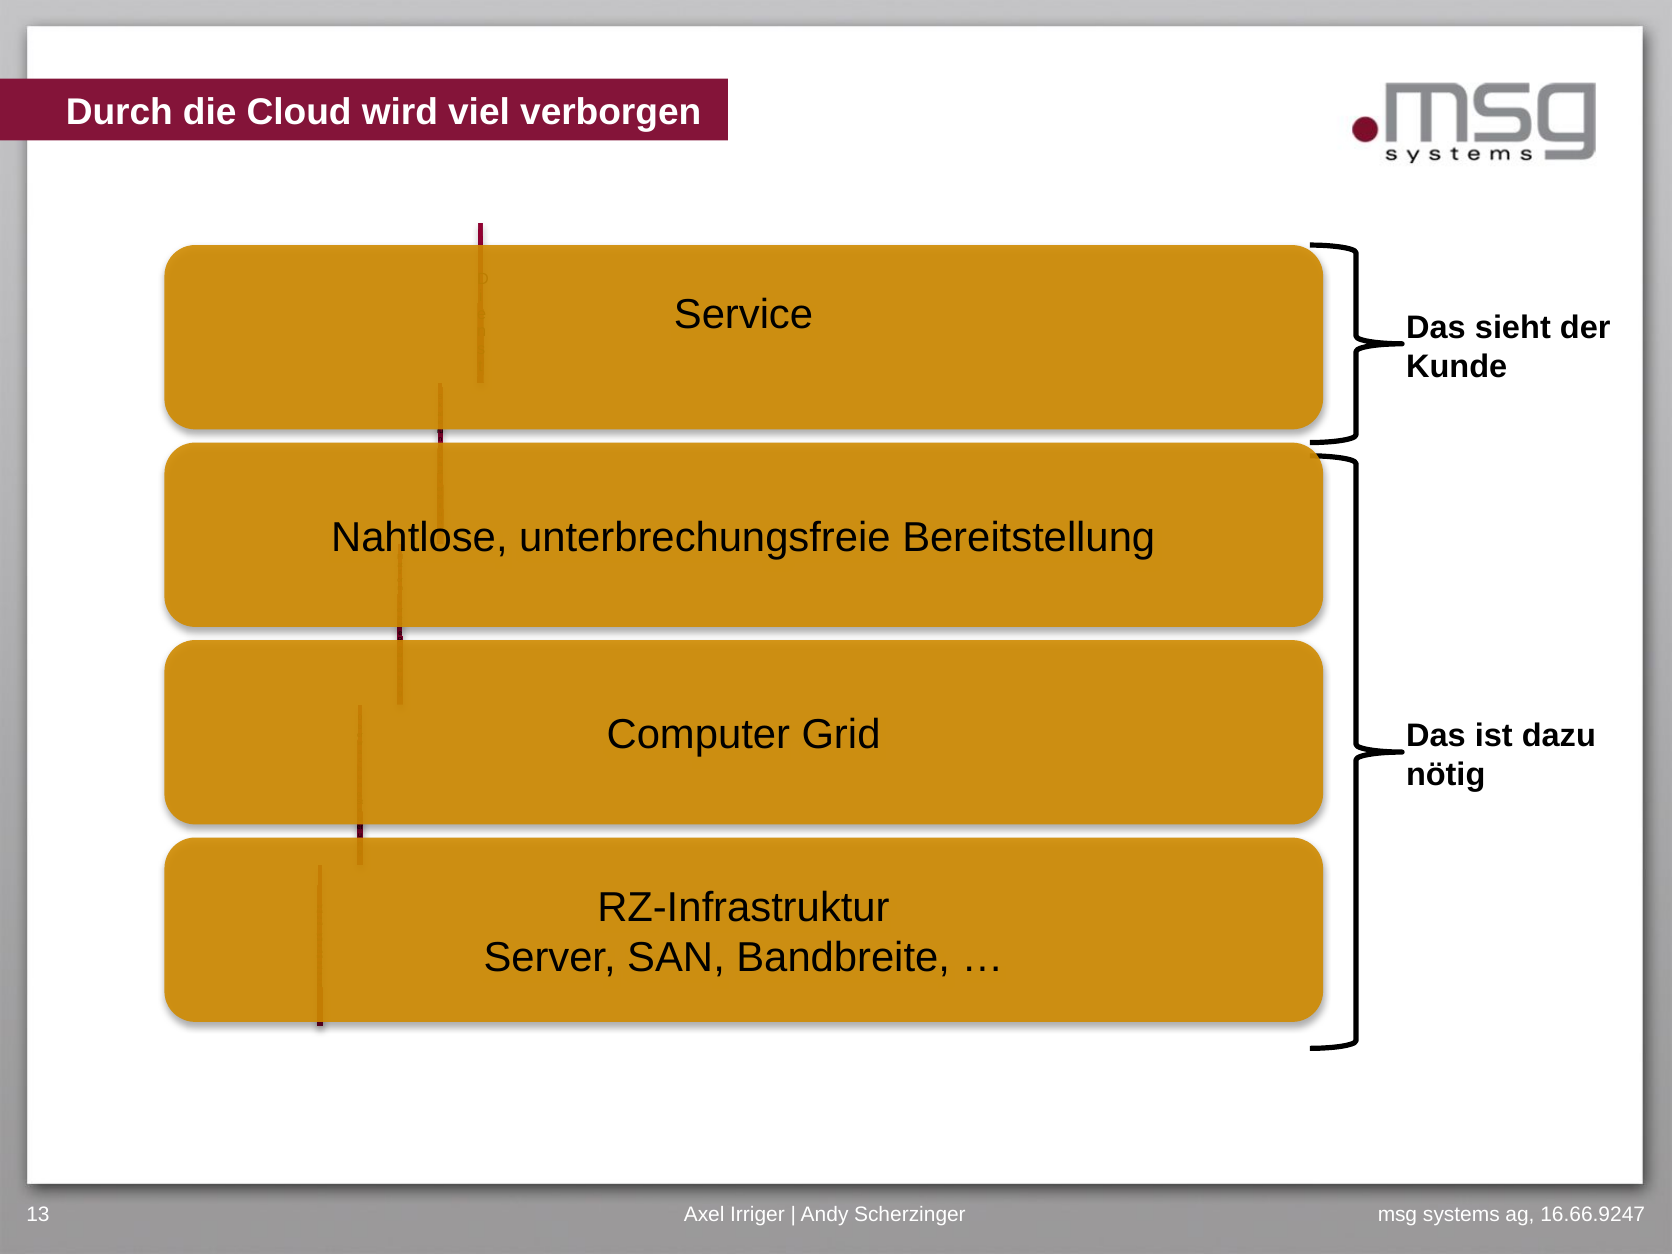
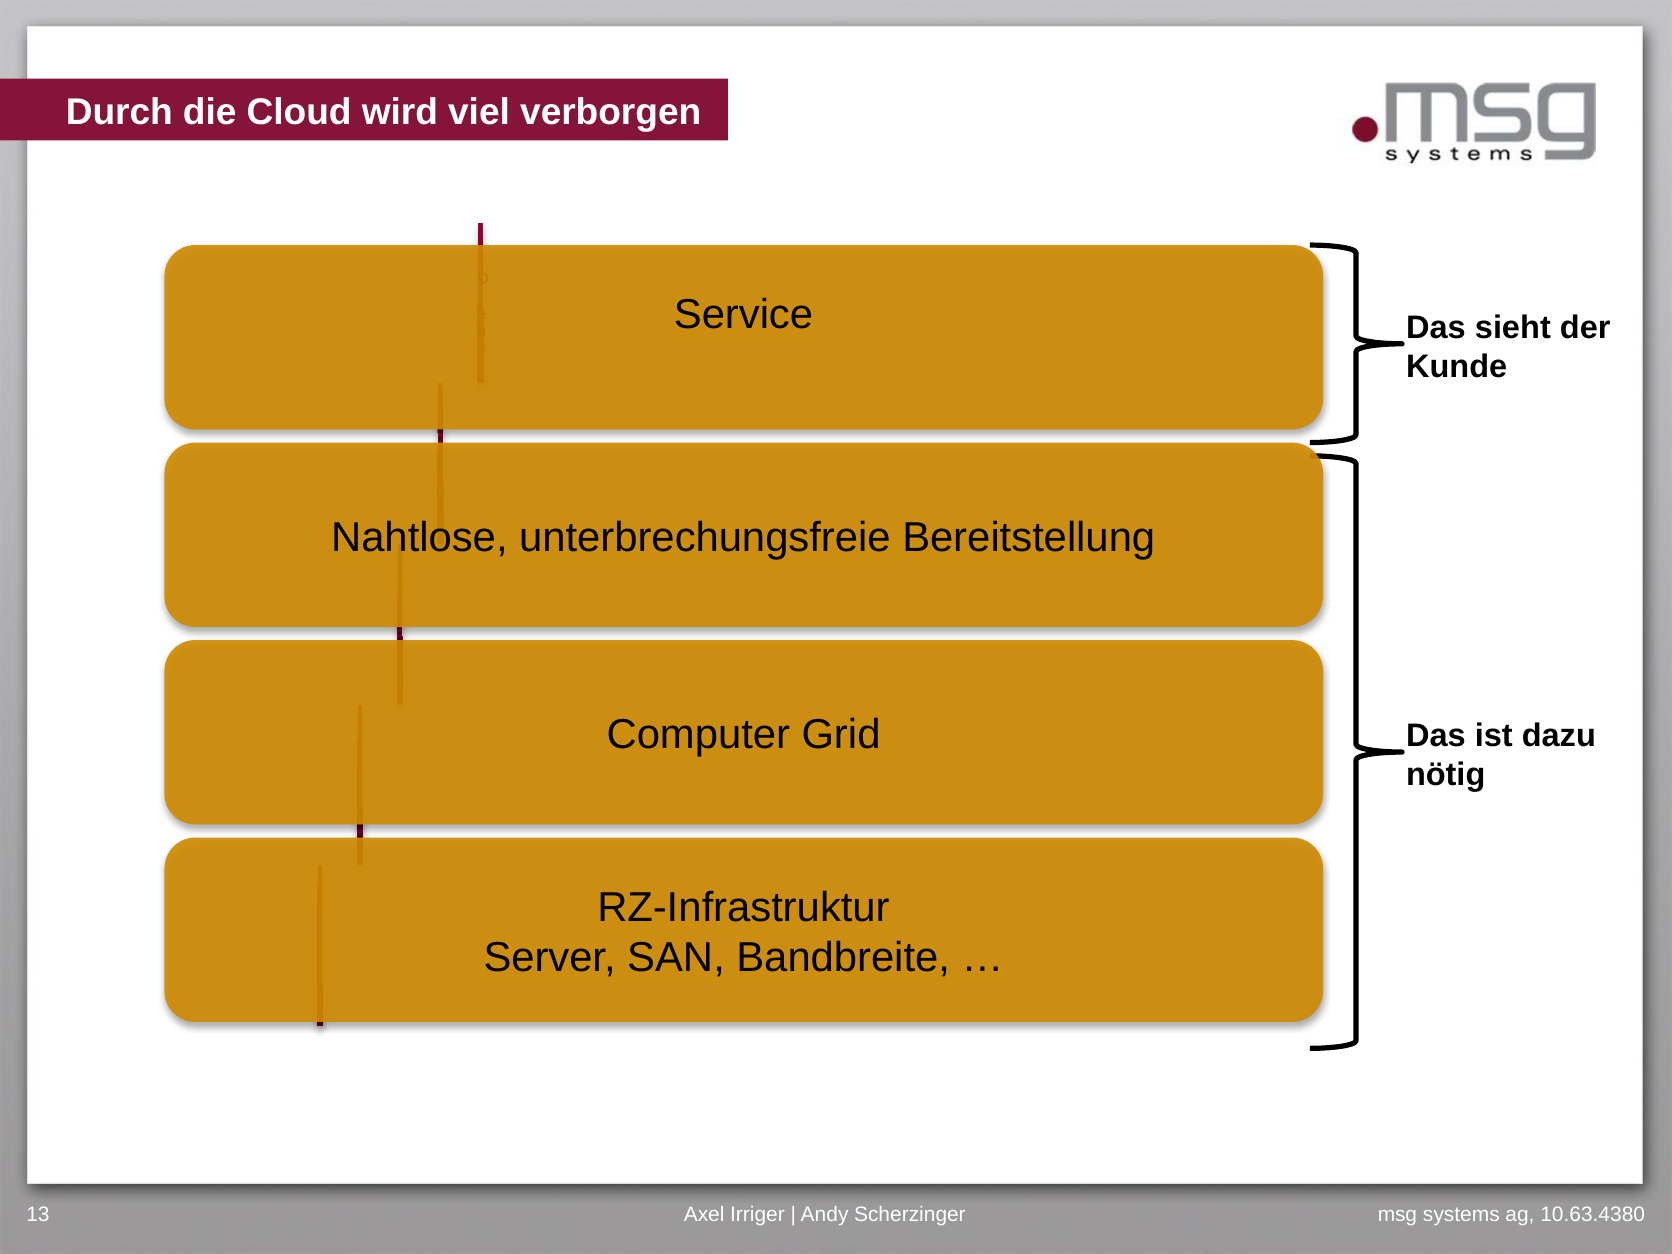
16.66.9247: 16.66.9247 -> 10.63.4380 (1593, 1214)
